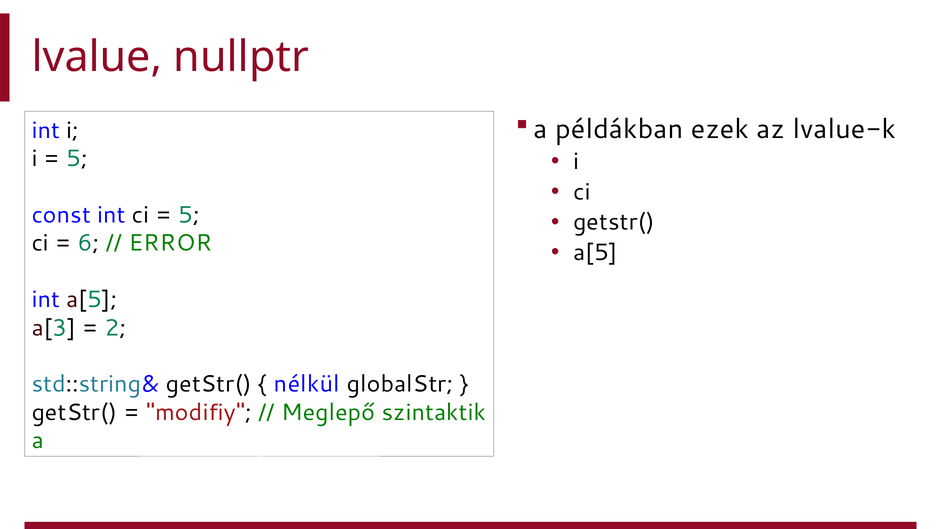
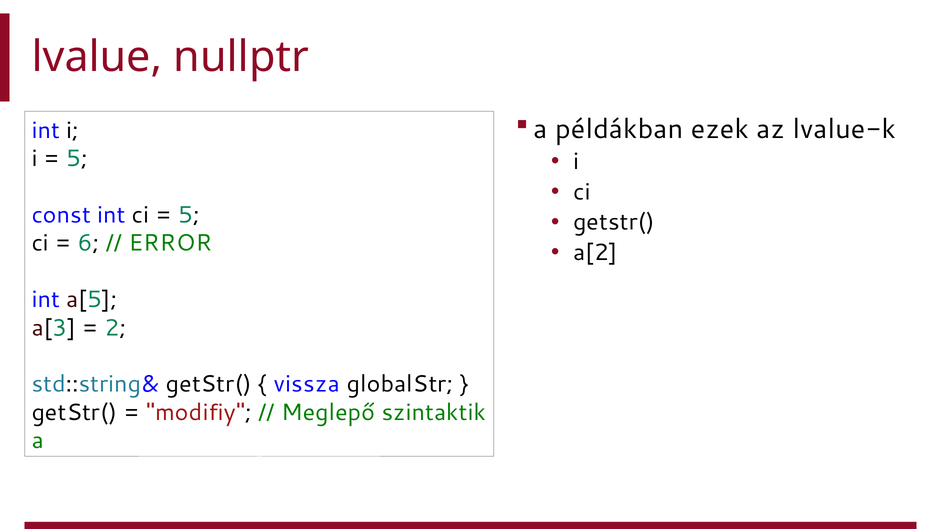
a[5: a[5 -> a[2 (595, 252)
nélkül: nélkül -> vissza (307, 384)
